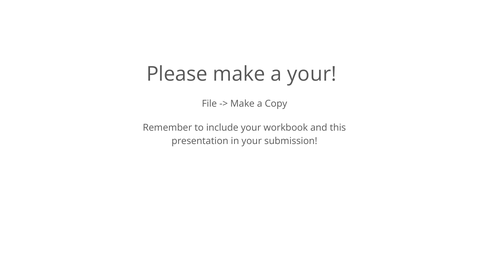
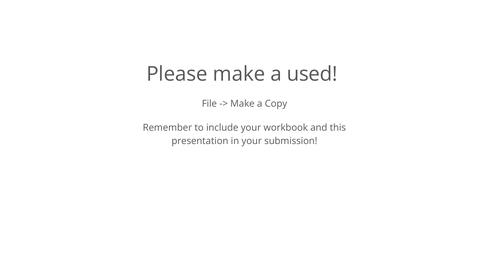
a your: your -> used (312, 74)
